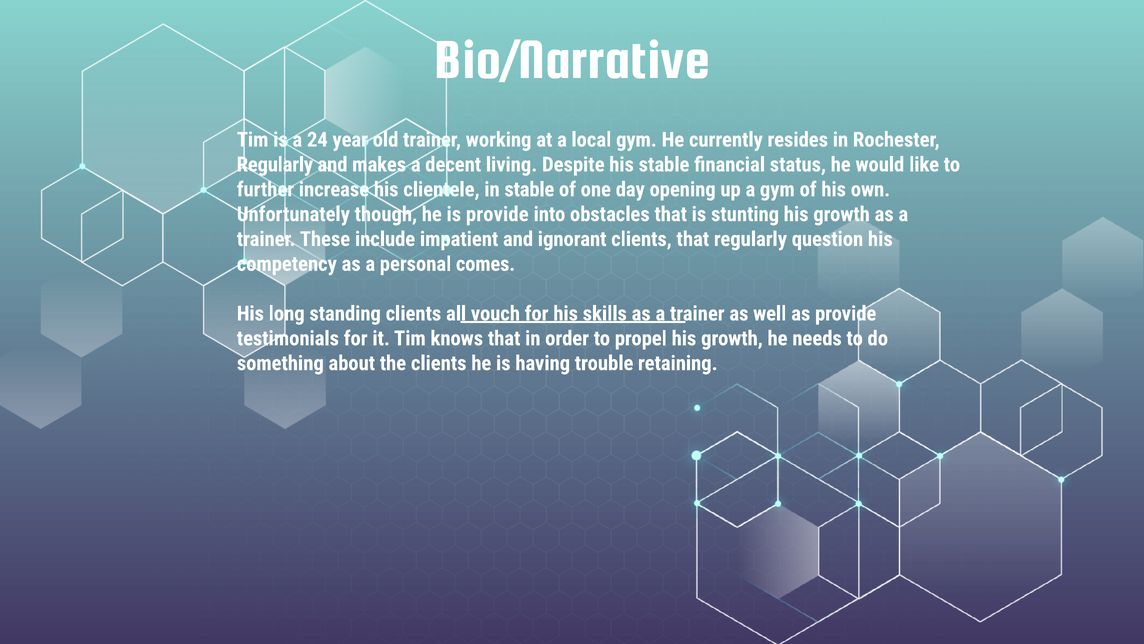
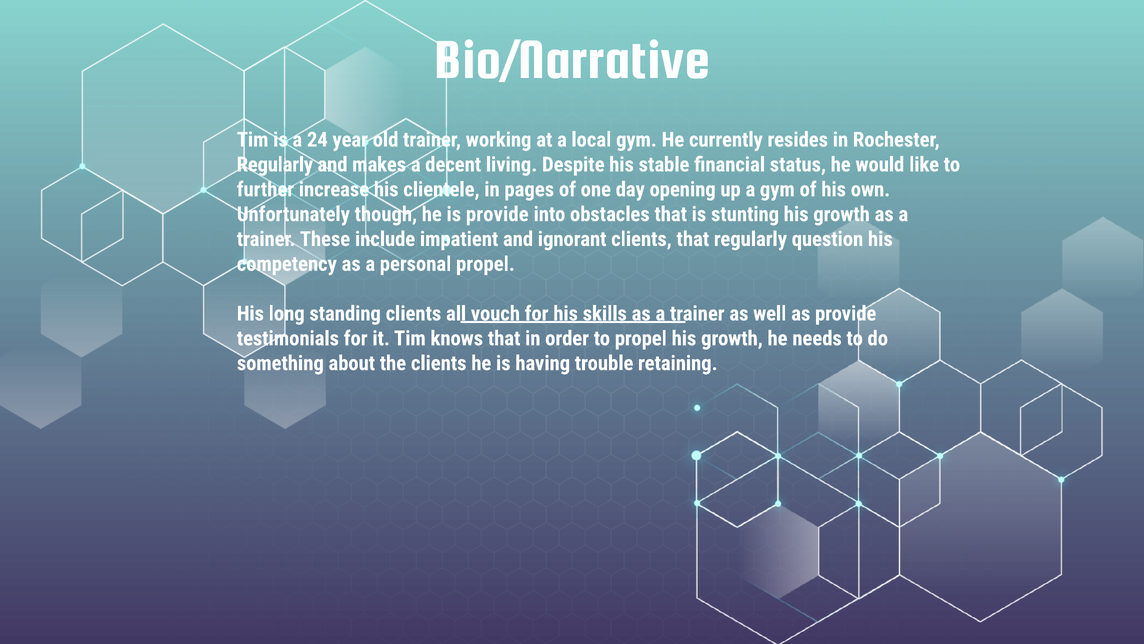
in stable: stable -> pages (529, 189)
personal comes: comes -> propel (485, 264)
